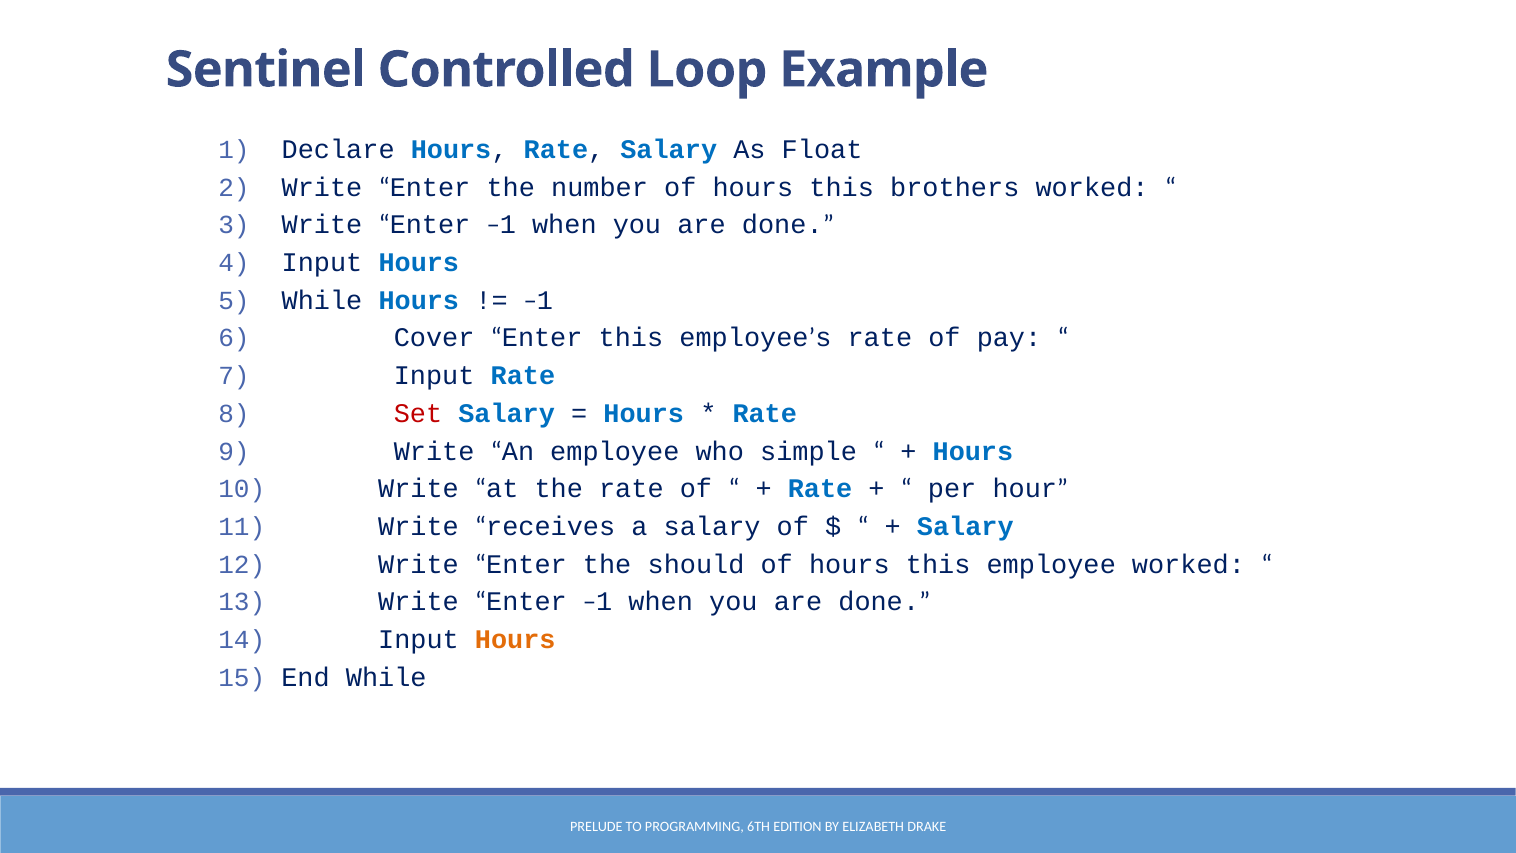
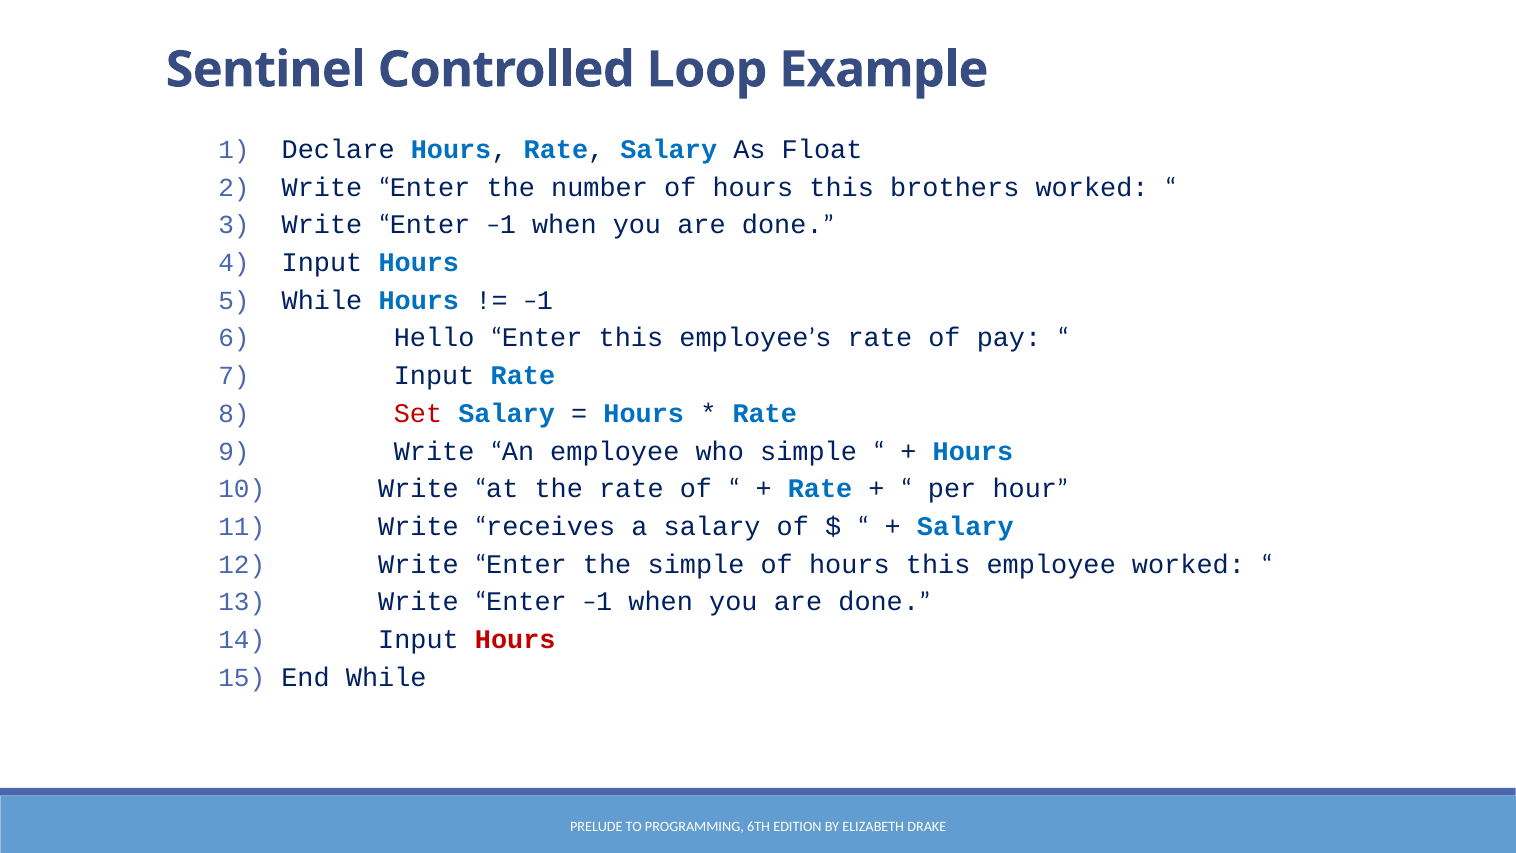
Cover: Cover -> Hello (434, 338)
the should: should -> simple (696, 564)
Hours colour: orange -> red (515, 639)
